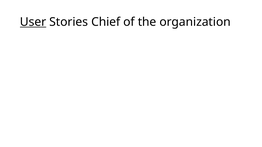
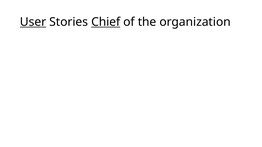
Chief underline: none -> present (106, 22)
